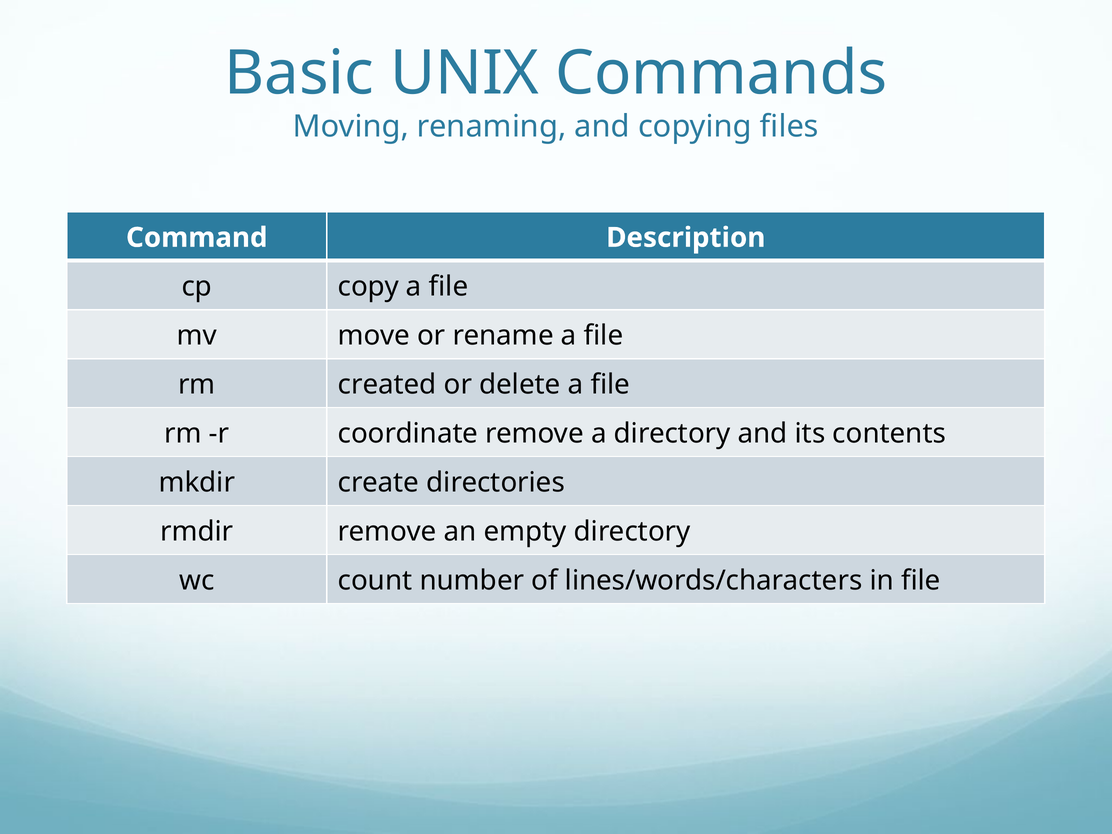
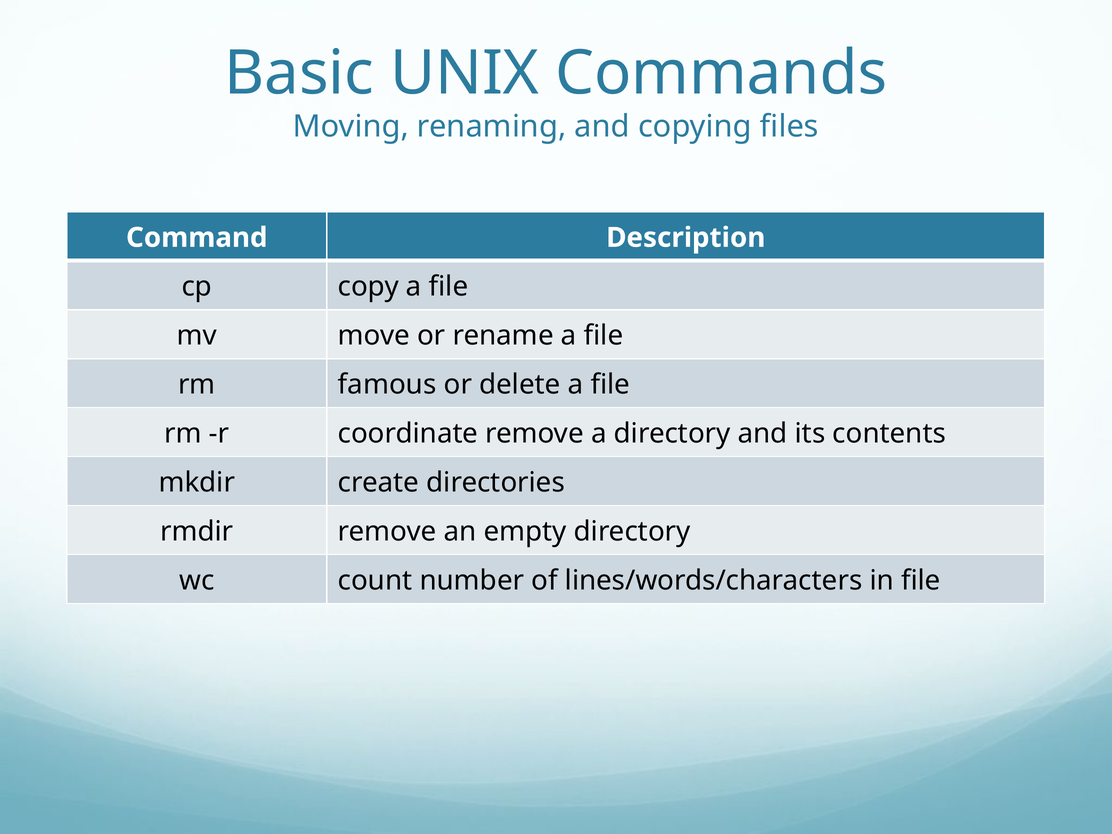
created: created -> famous (387, 385)
